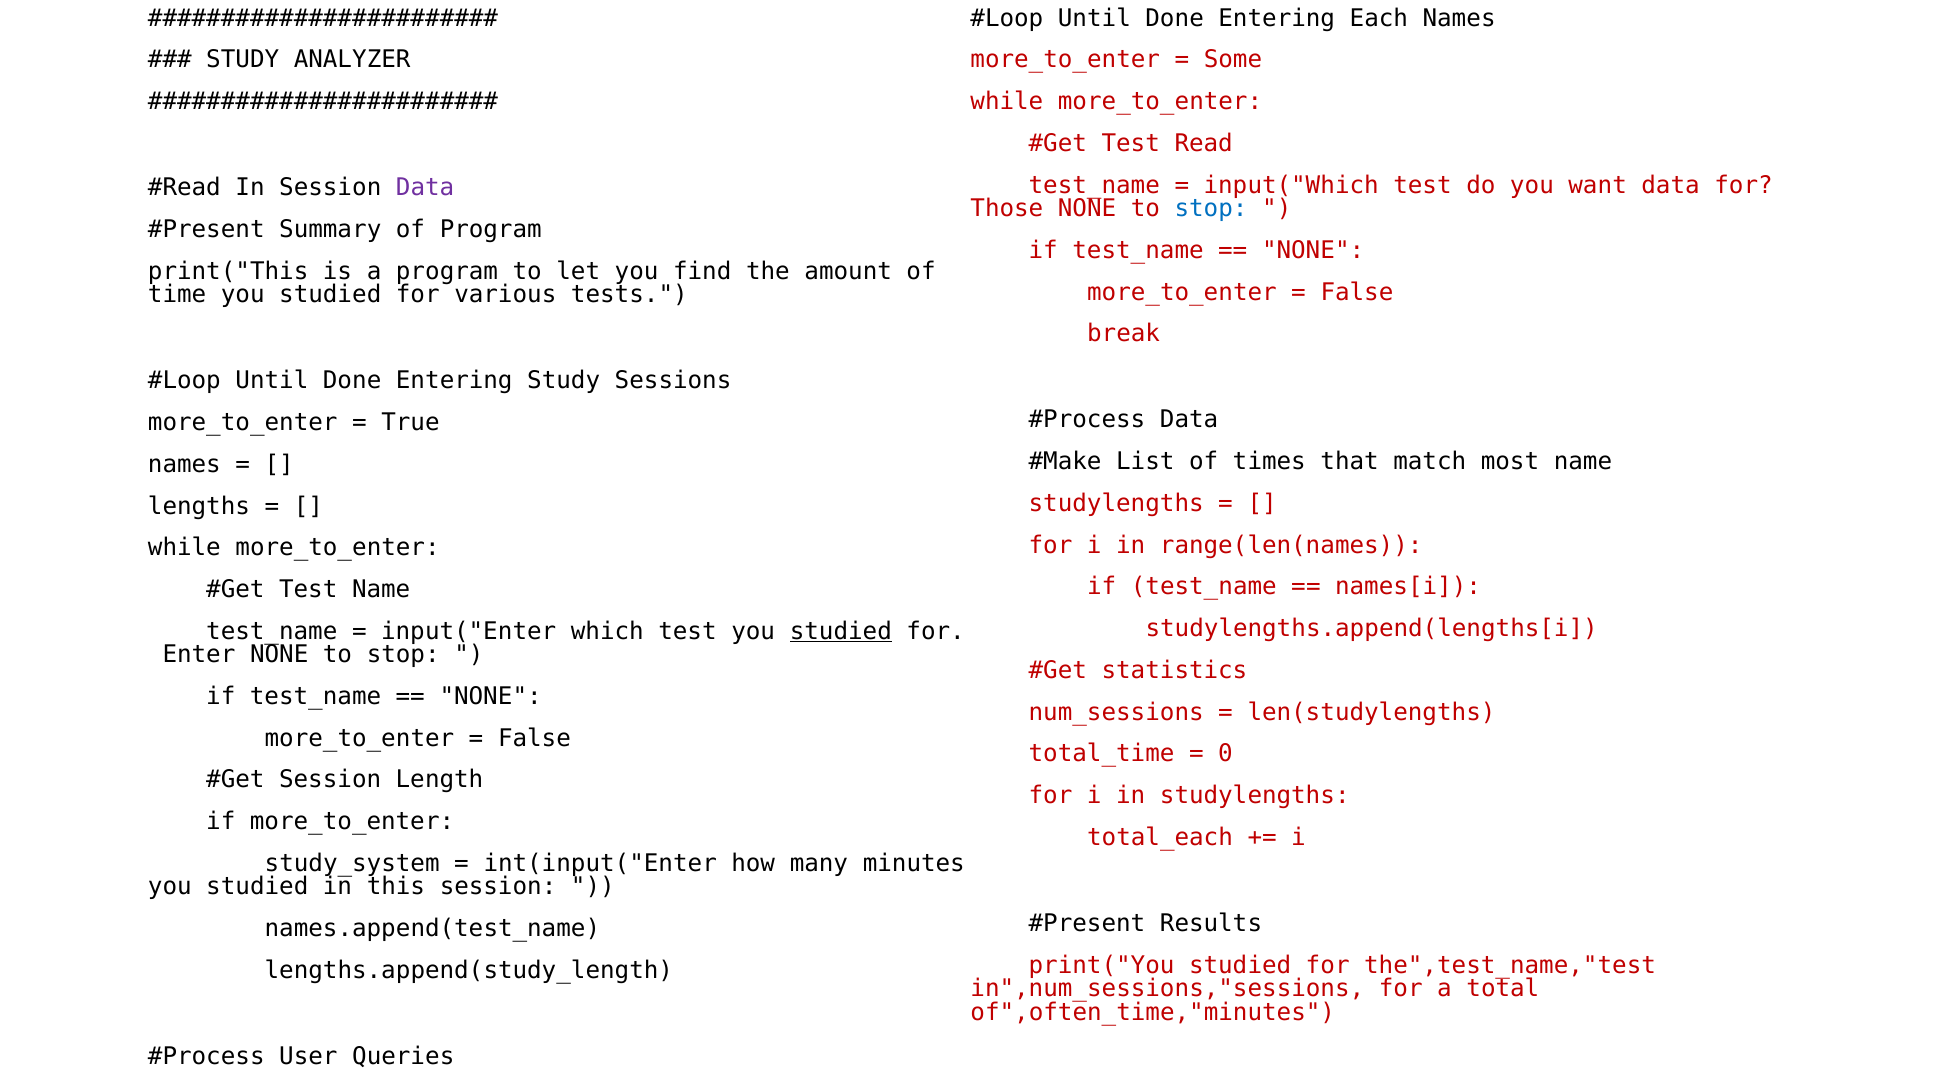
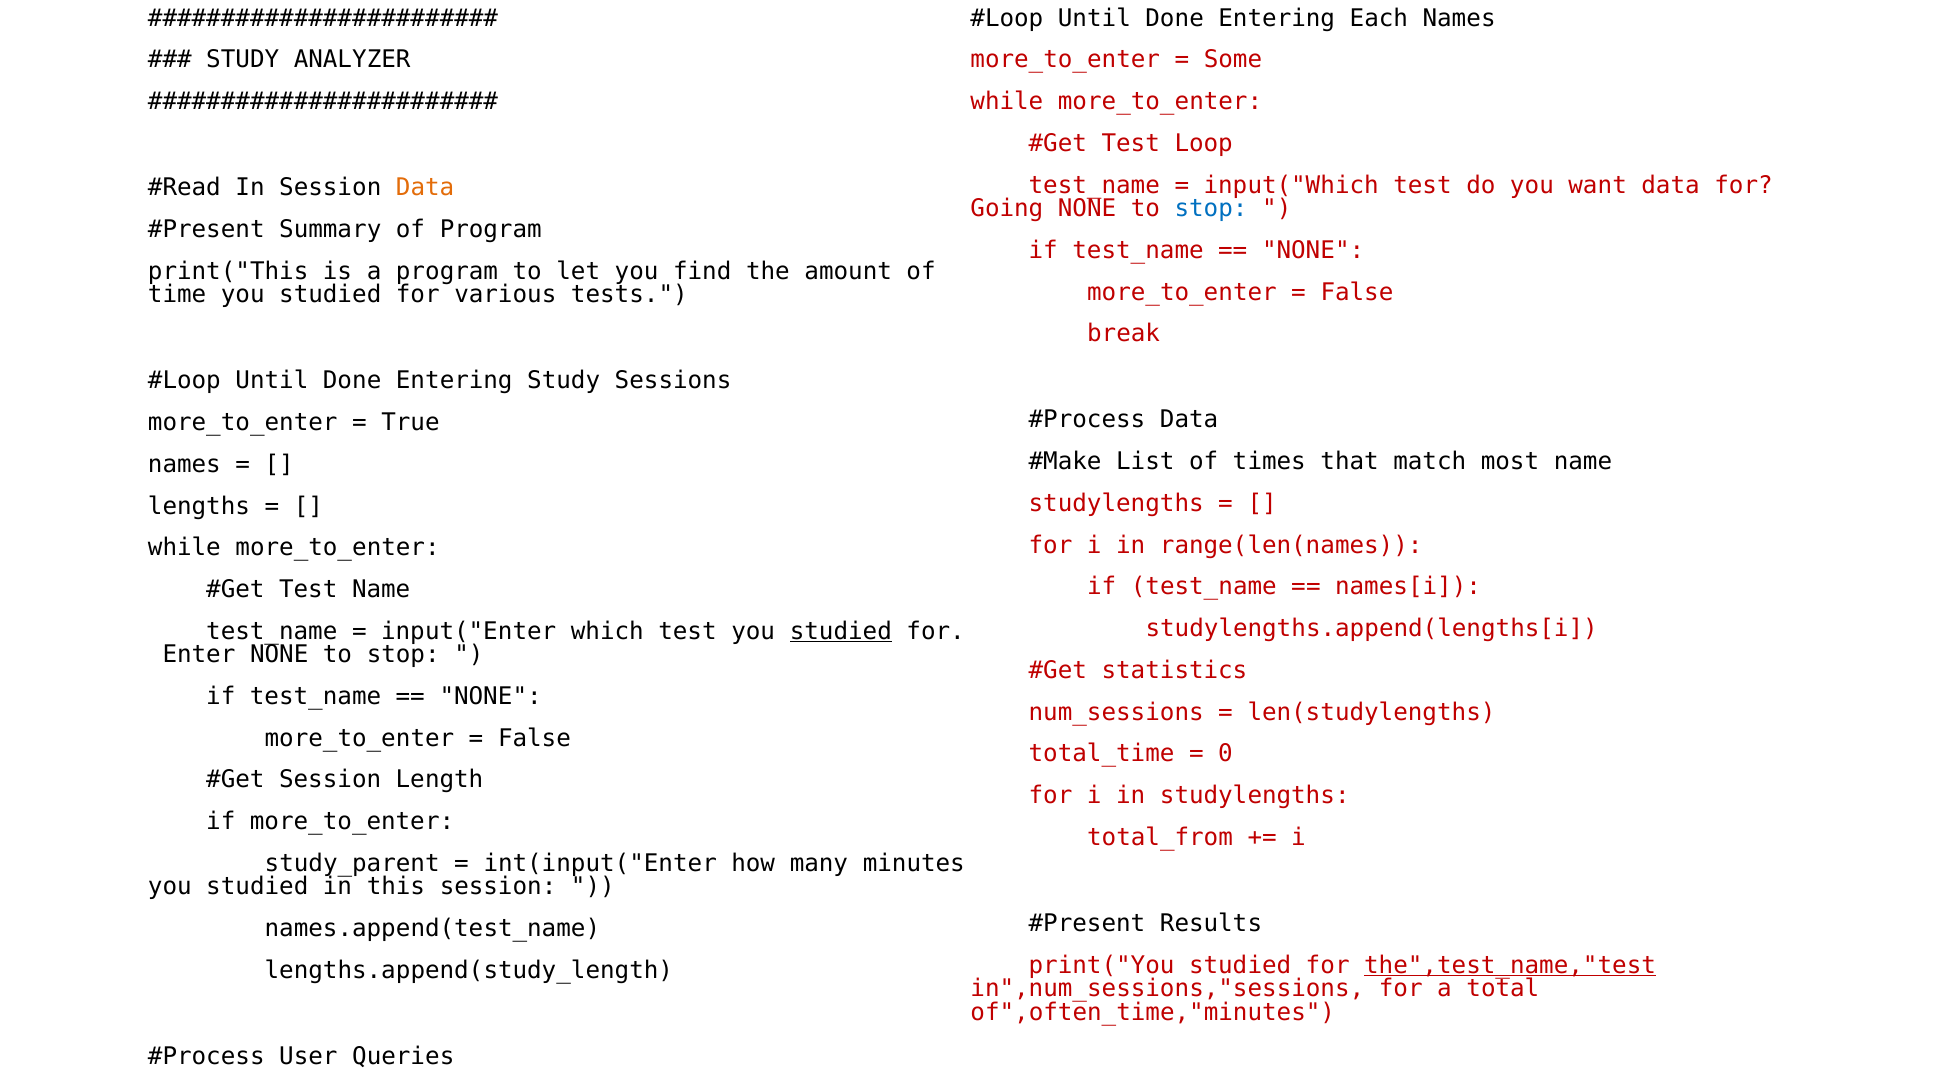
Read: Read -> Loop (1204, 143)
Data colour: purple -> orange (425, 188)
Those: Those -> Going (1007, 209)
total_each: total_each -> total_from (1160, 837)
study_system: study_system -> study_parent (352, 863)
the",test_name,"test underline: none -> present (1510, 965)
